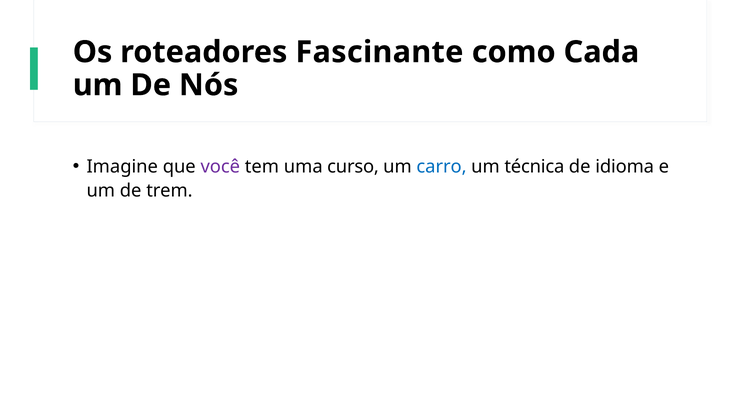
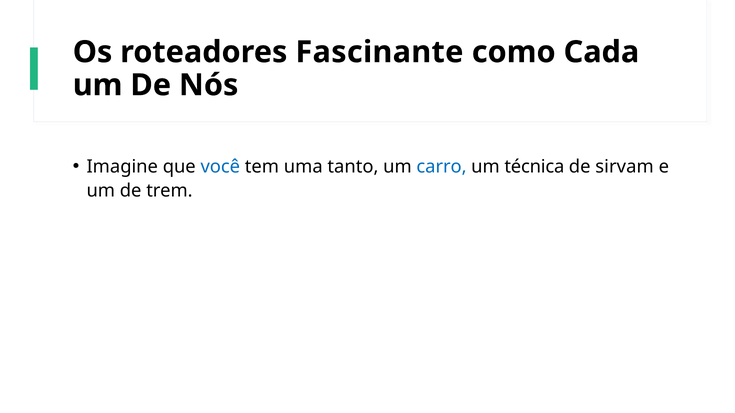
você colour: purple -> blue (220, 167)
curso: curso -> tanto (353, 167)
idioma: idioma -> sirvam (625, 167)
